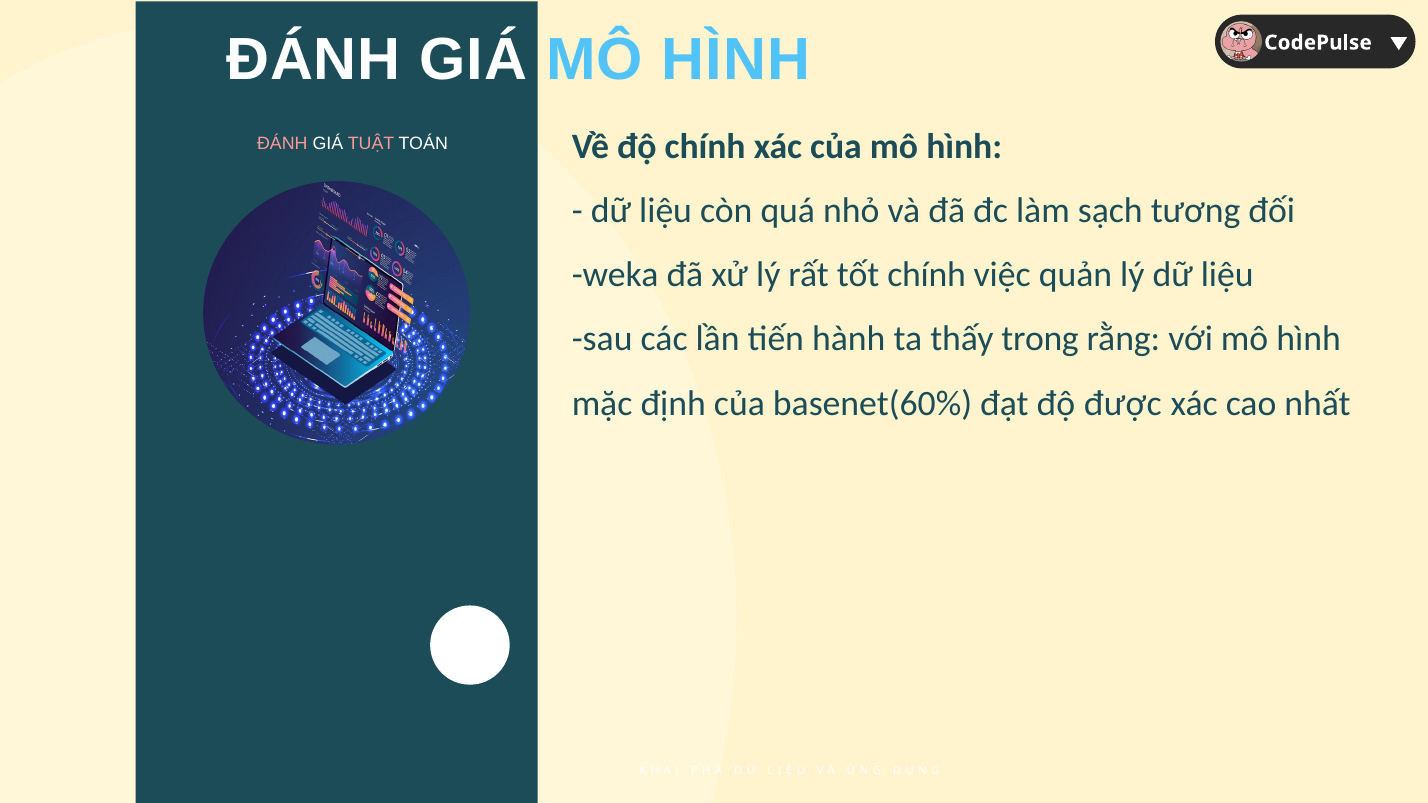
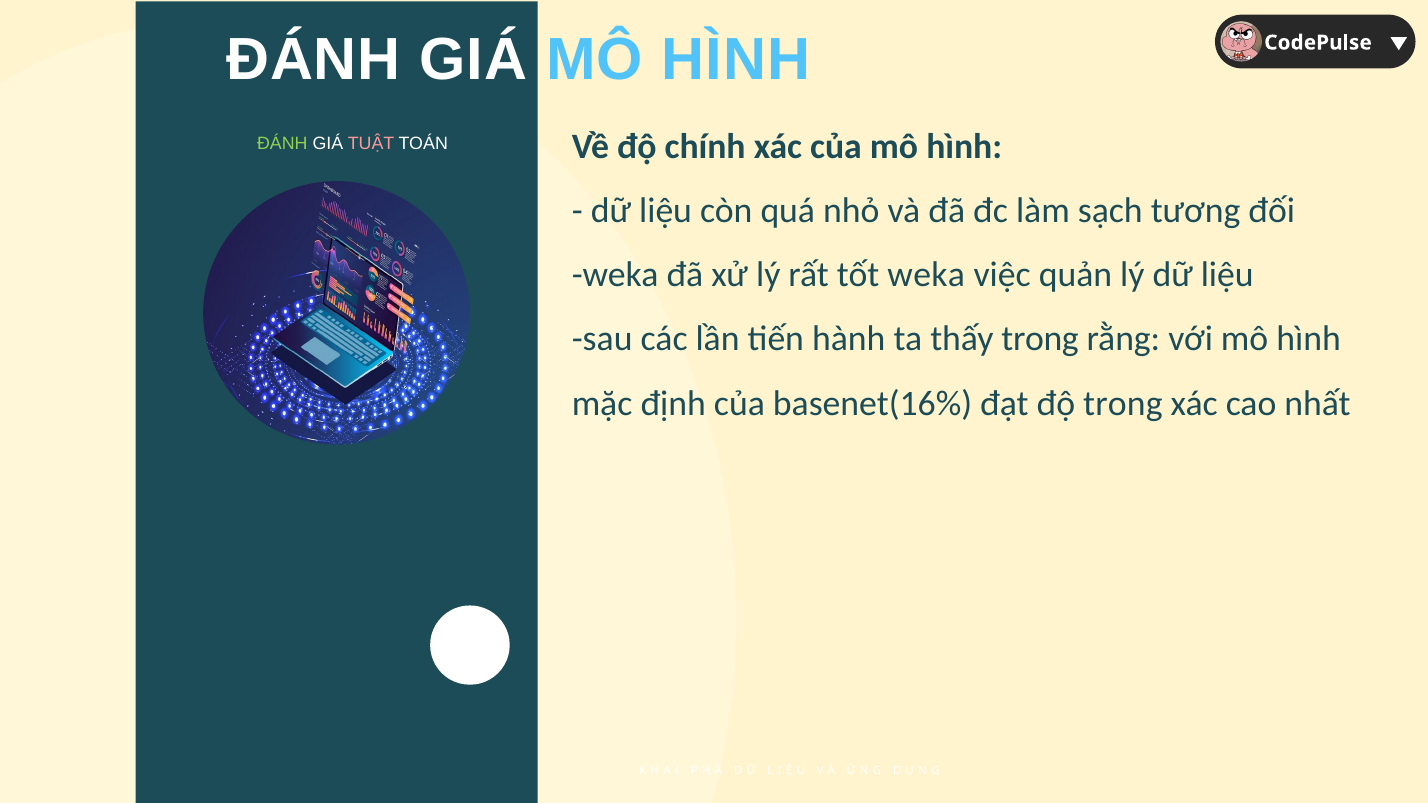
ĐÁNH colour: pink -> light green (282, 144)
tốt chính: chính -> weka (926, 275)
basenet(60%: basenet(60% -> basenet(16% (873, 403)
độ được: được -> trong (1123, 403)
